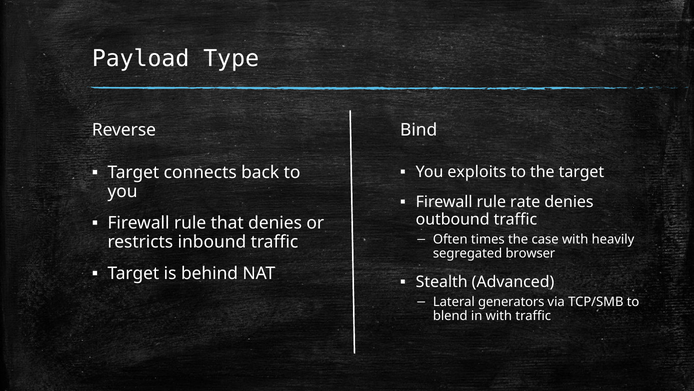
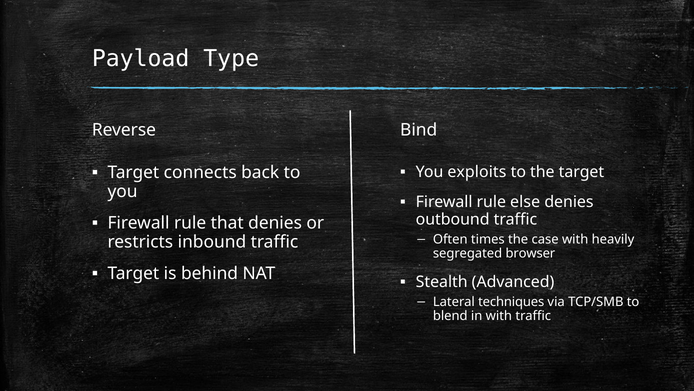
rate: rate -> else (525, 202)
generators: generators -> techniques (511, 302)
